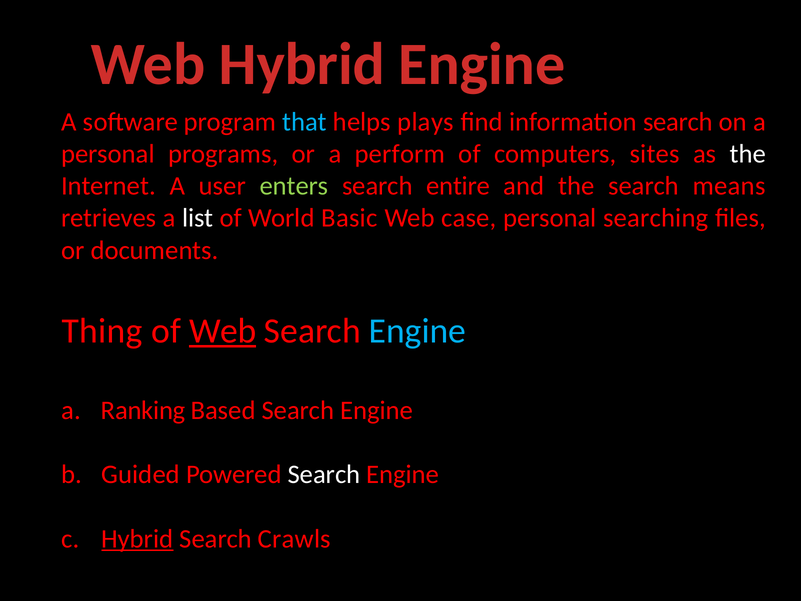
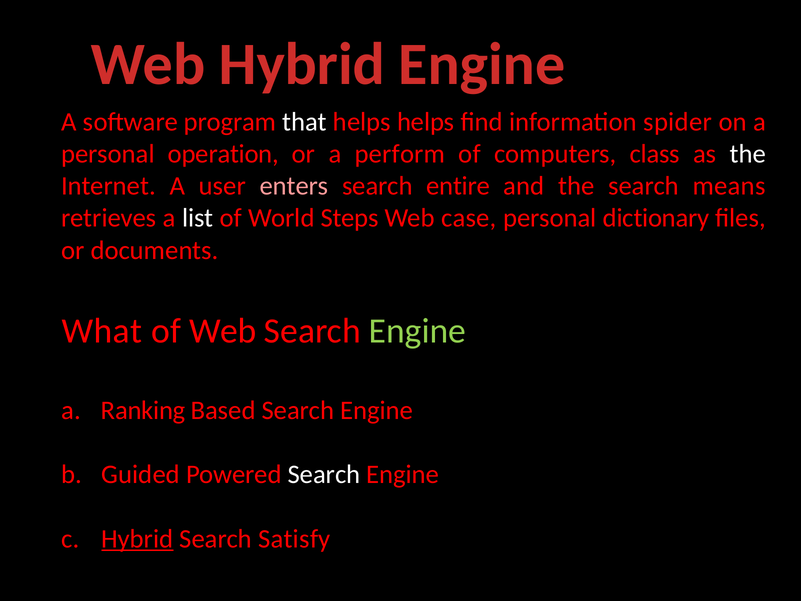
that colour: light blue -> white (304, 122)
helps plays: plays -> helps (426, 122)
information search: search -> spider (678, 122)
programs: programs -> operation (223, 154)
sites: sites -> class (655, 154)
enters colour: light green -> pink (294, 186)
Basic: Basic -> Steps (350, 218)
searching: searching -> dictionary (656, 218)
Thing: Thing -> What (102, 331)
Web underline: present -> none (223, 331)
Engine colour: light blue -> light green (417, 331)
Crawls: Crawls -> Satisfy (294, 539)
